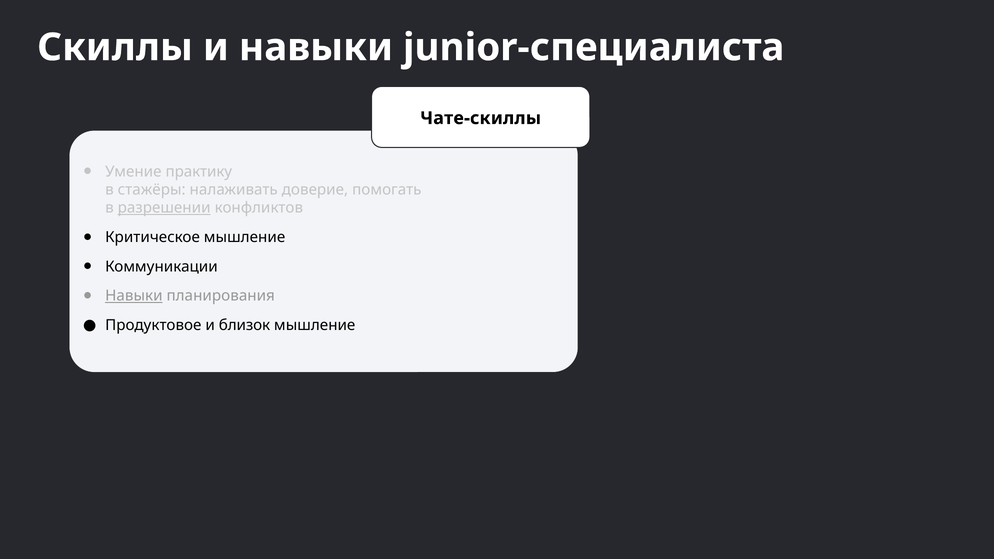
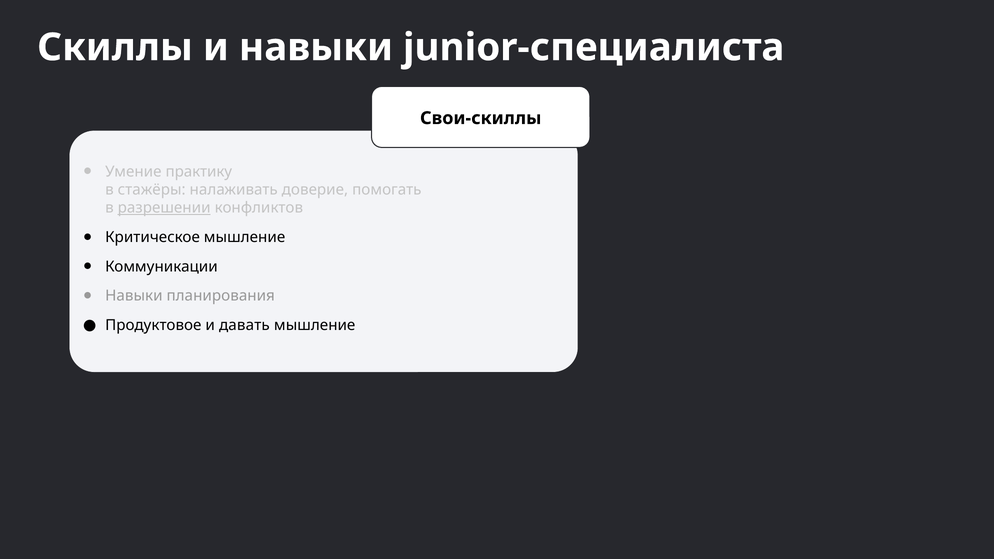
Чате-скиллы: Чате-скиллы -> Свои-скиллы (481, 118)
Навыки underline: present -> none (134, 296)
близок: близок -> давать (244, 325)
